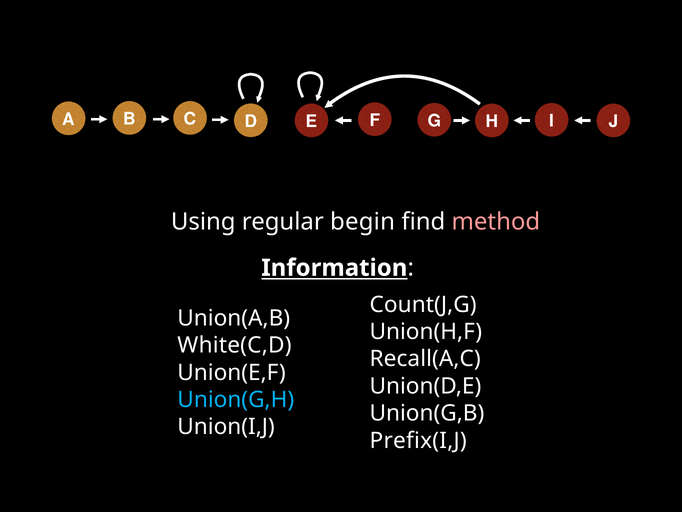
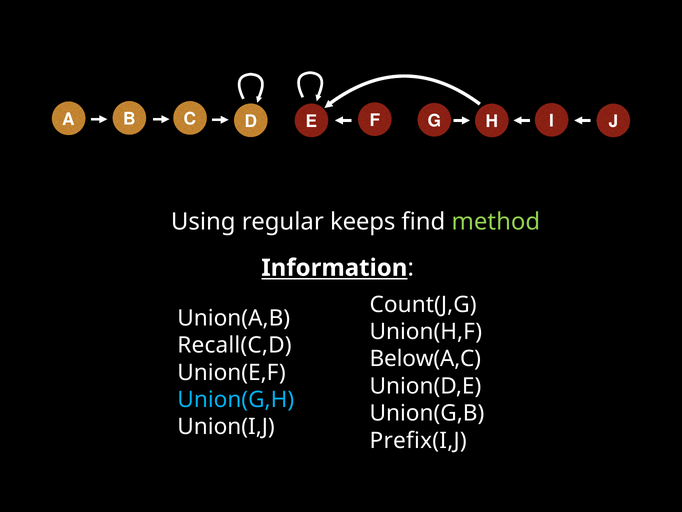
begin: begin -> keeps (363, 222)
method colour: pink -> light green (496, 222)
White(C,D: White(C,D -> Recall(C,D (234, 345)
Recall(A,C: Recall(A,C -> Below(A,C (425, 359)
